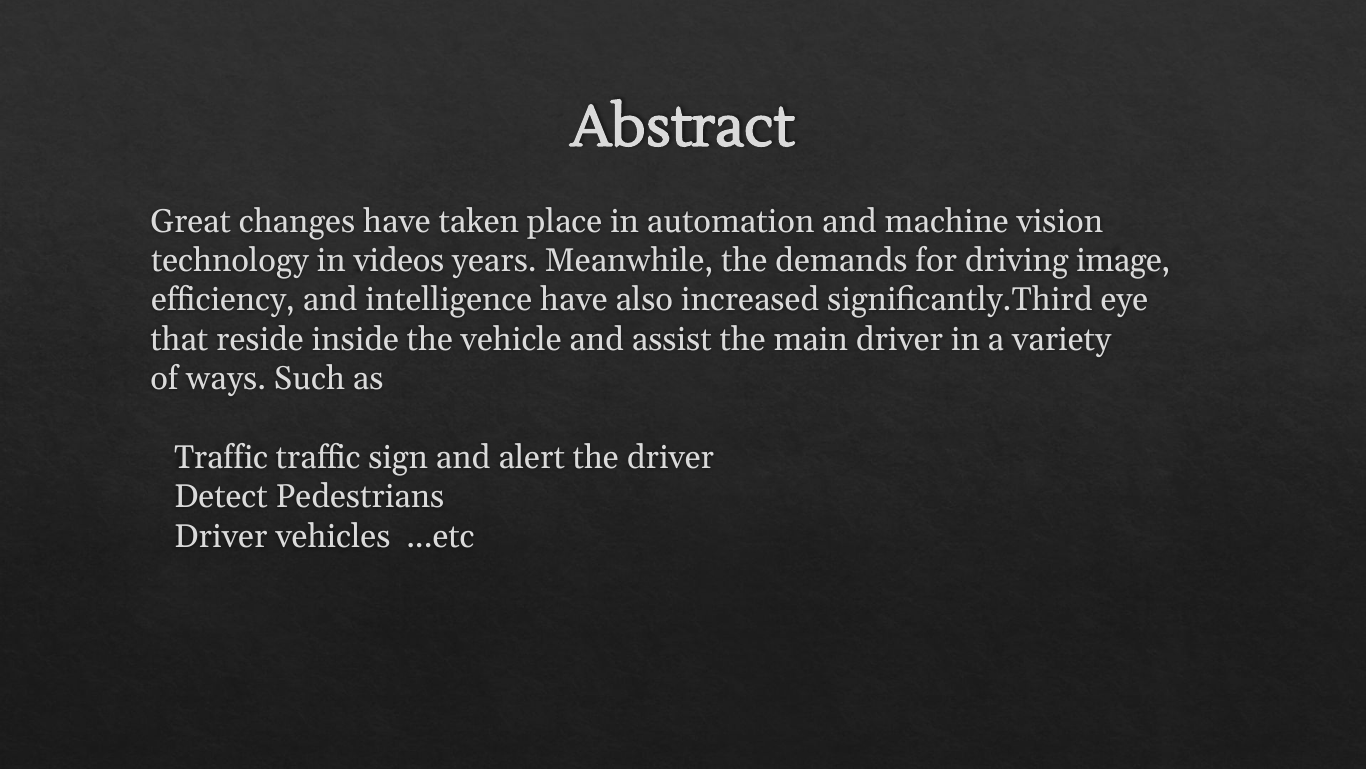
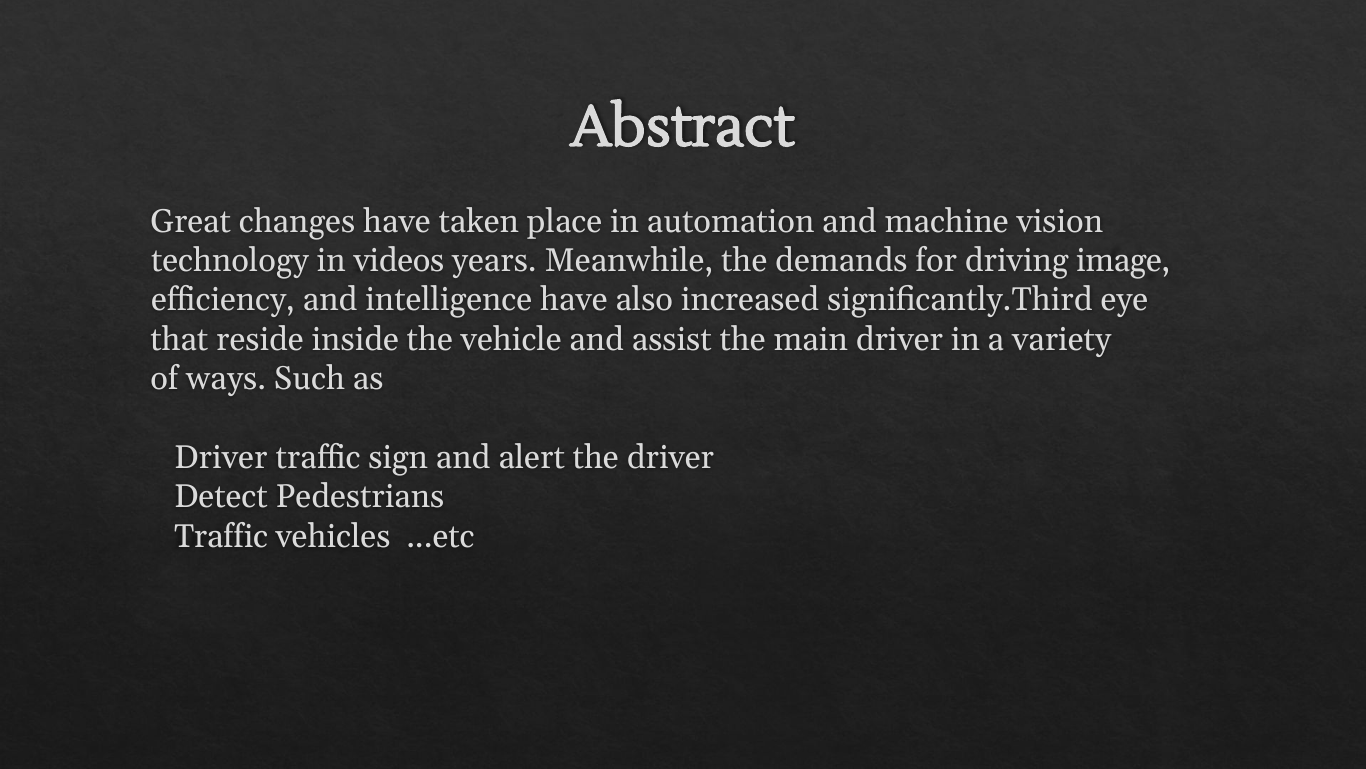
Traffic: Traffic -> Driver (221, 457)
Driver: Driver -> Traffic (221, 536)
